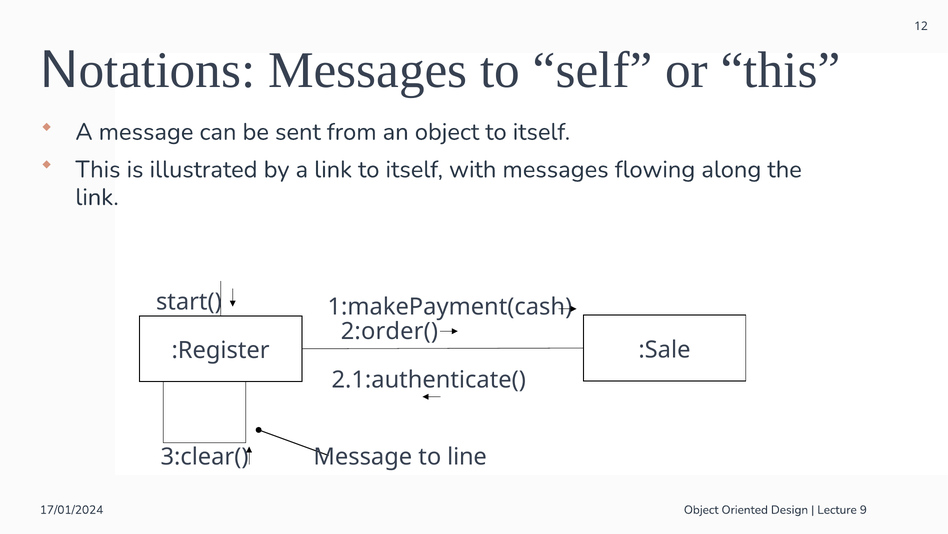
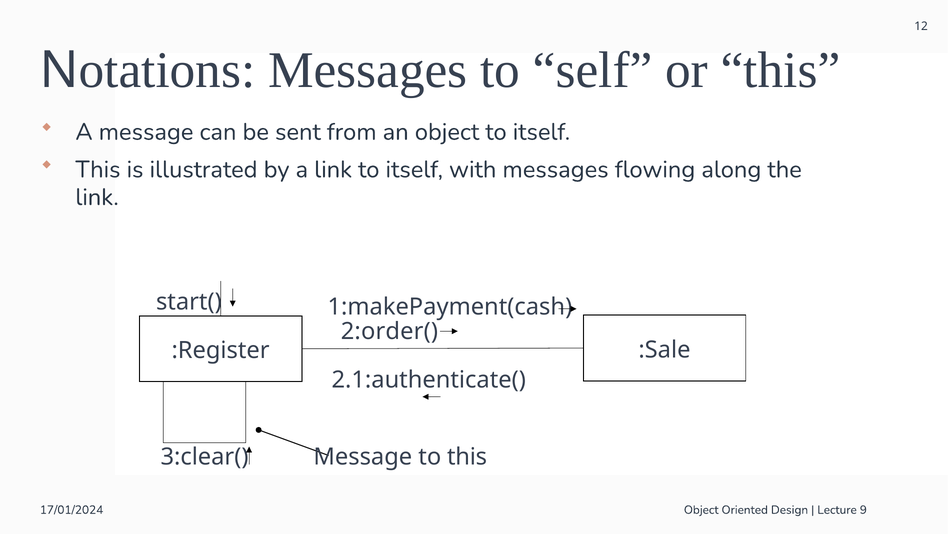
to line: line -> this (467, 456)
